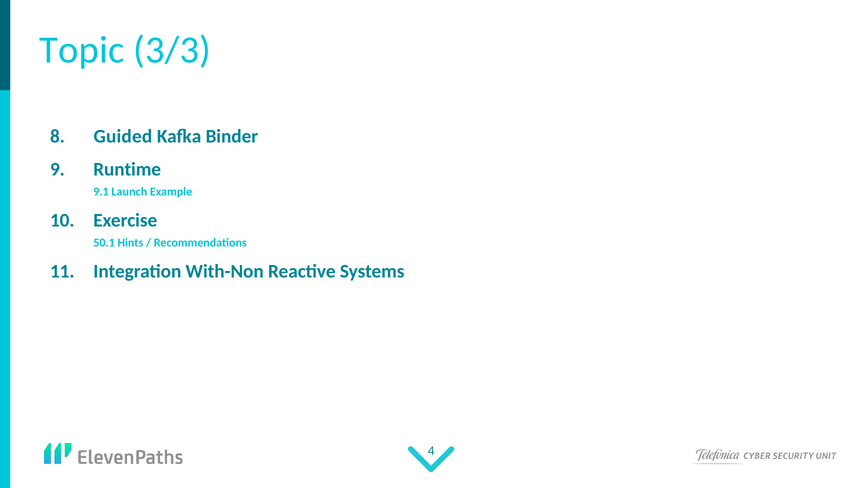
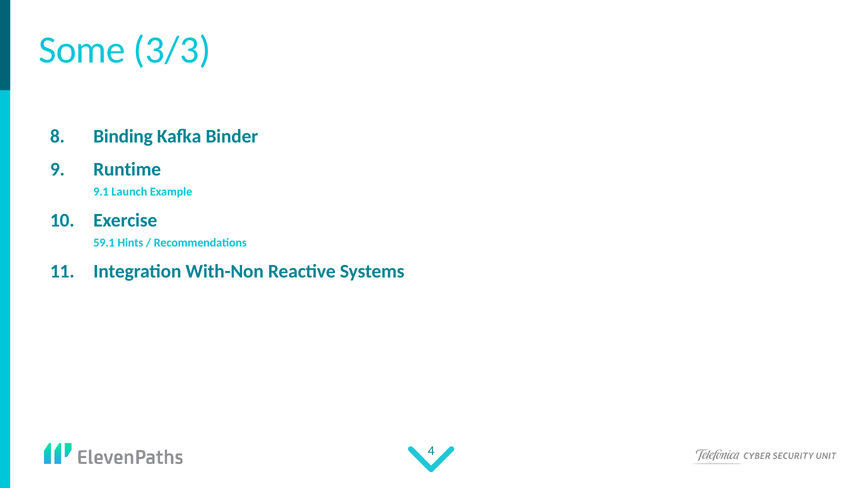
Topic: Topic -> Some (82, 50)
Guided: Guided -> Binding (123, 136)
50.1: 50.1 -> 59.1 (104, 242)
